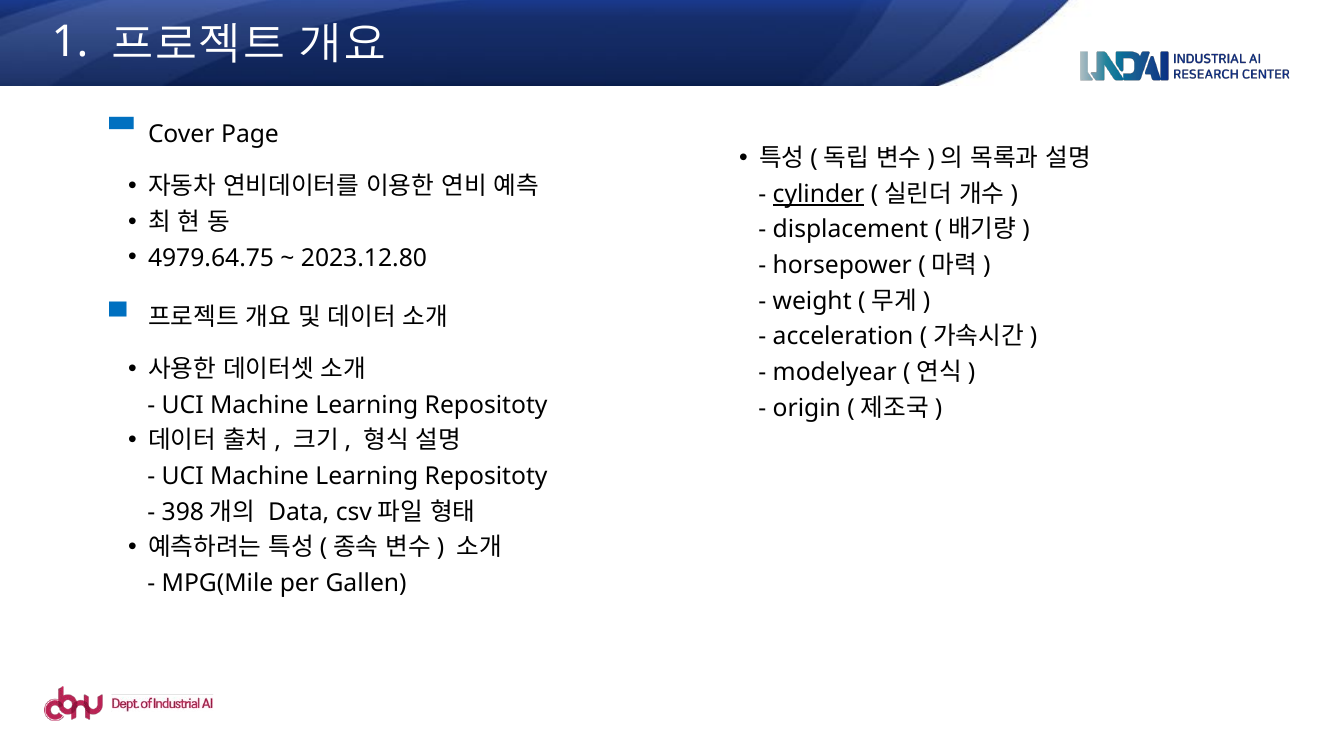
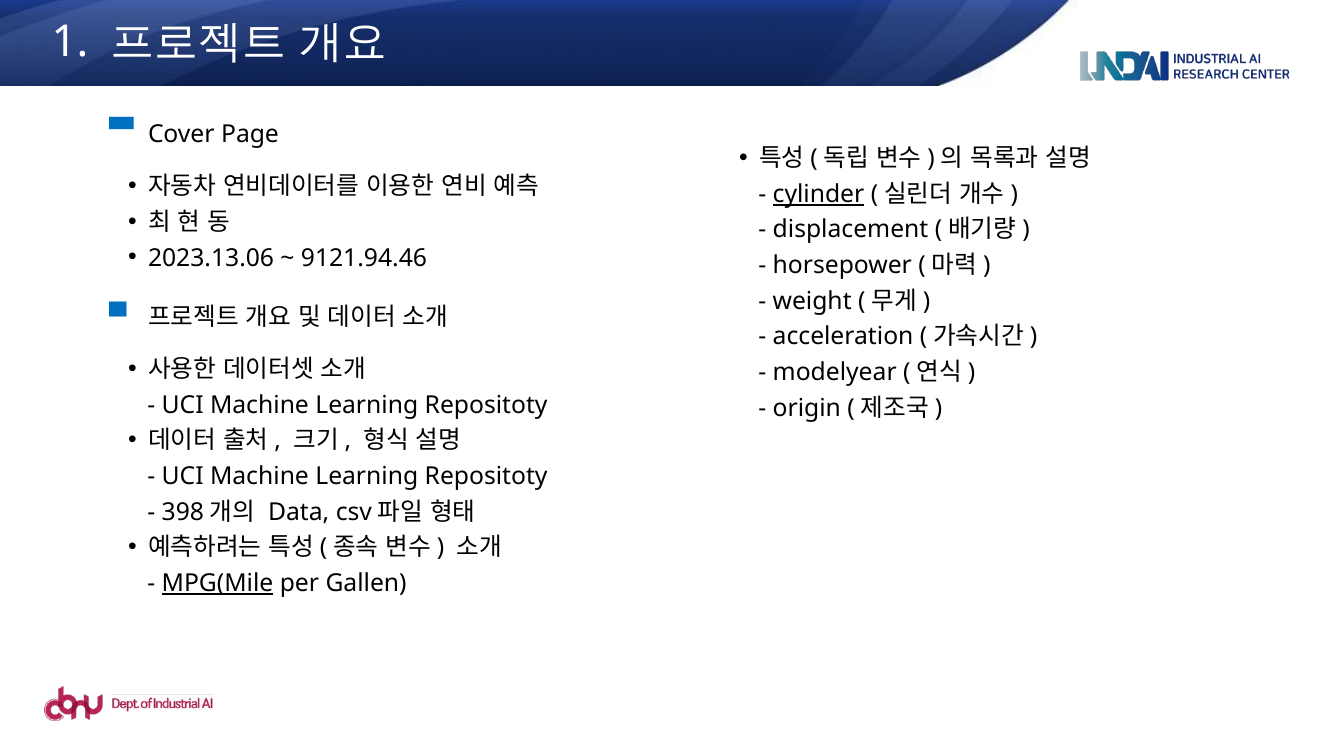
4979.64.75: 4979.64.75 -> 2023.13.06 (211, 258)
2023.12.80: 2023.12.80 -> 9121.94.46 (364, 258)
MPG(Mile underline: none -> present (218, 583)
